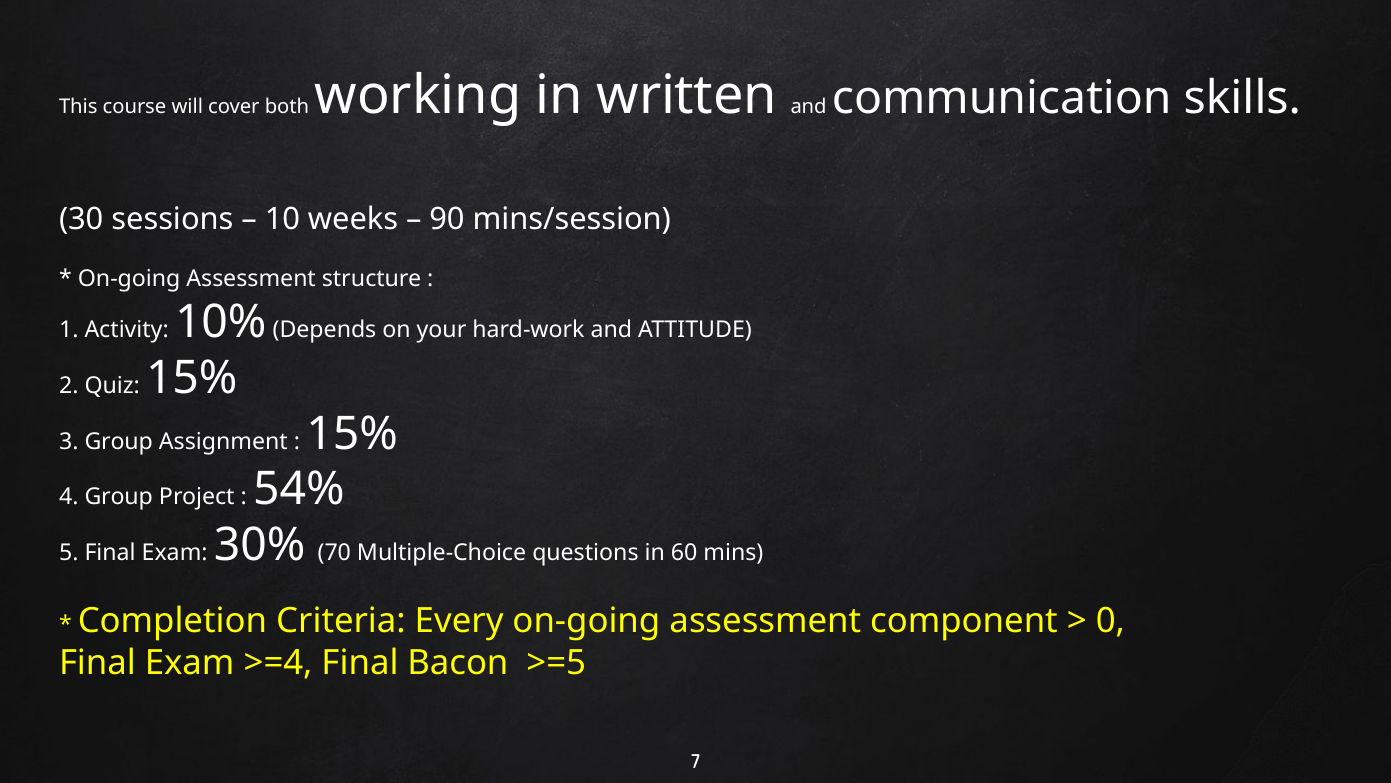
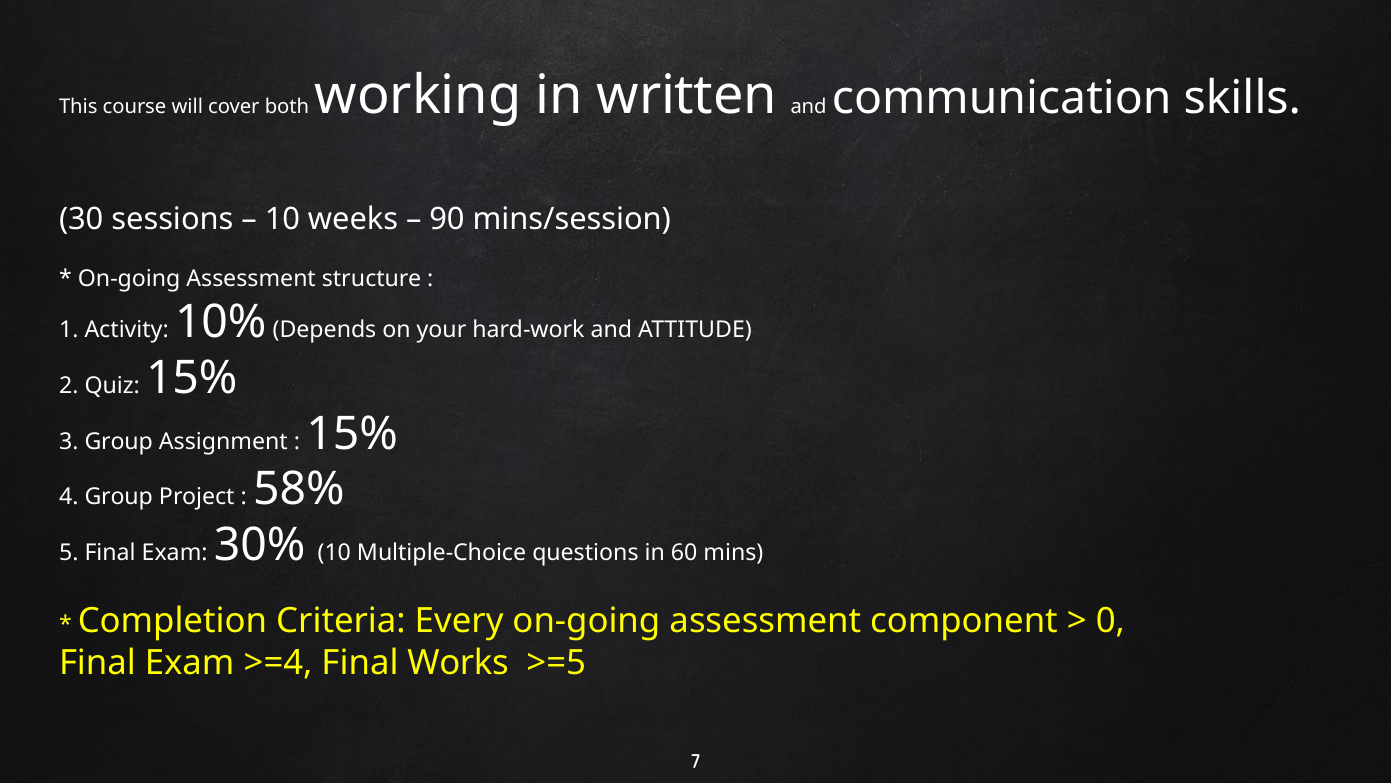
54%: 54% -> 58% (299, 489)
30% 70: 70 -> 10 (334, 552)
Bacon: Bacon -> Works (458, 662)
